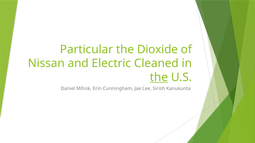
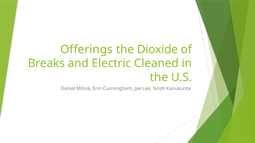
Particular: Particular -> Offerings (86, 50)
Nissan: Nissan -> Breaks (46, 64)
the underline: present -> none (159, 78)
